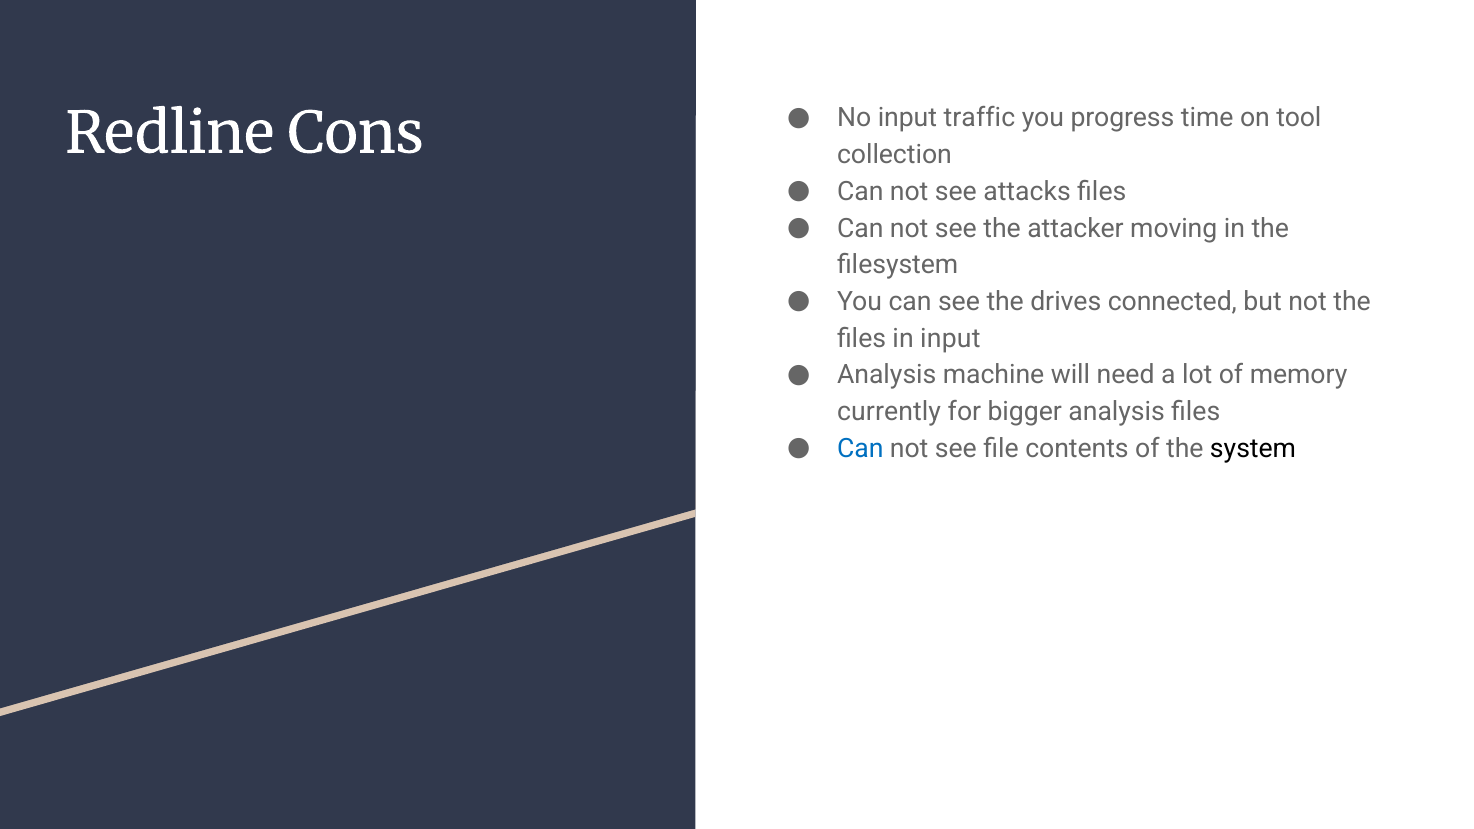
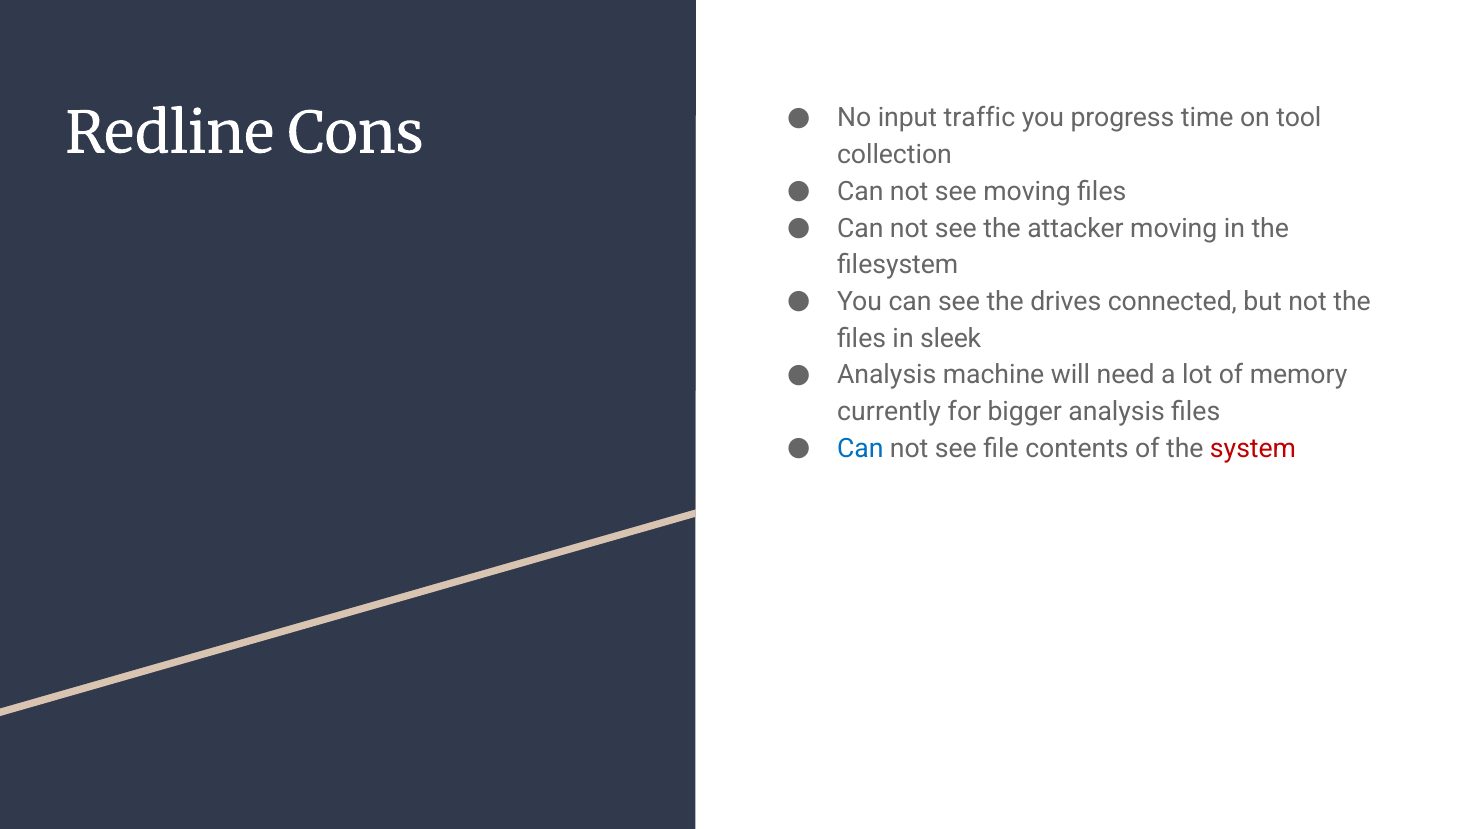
see attacks: attacks -> moving (1027, 192)
in input: input -> sleek (951, 338)
system colour: black -> red (1253, 449)
